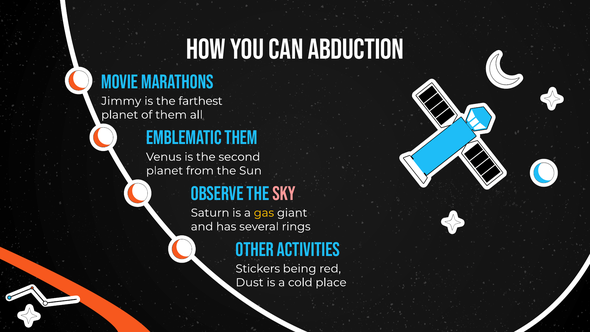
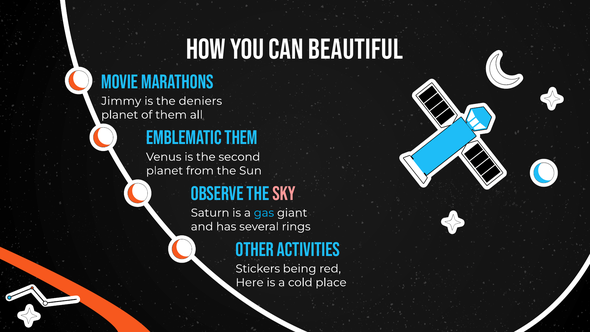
ABDUCTION: ABDUCTION -> BEAUTIFUL (356, 49)
farthest: farthest -> deniers (200, 101)
gas colour: yellow -> light blue (264, 213)
Dust: Dust -> Here (250, 282)
